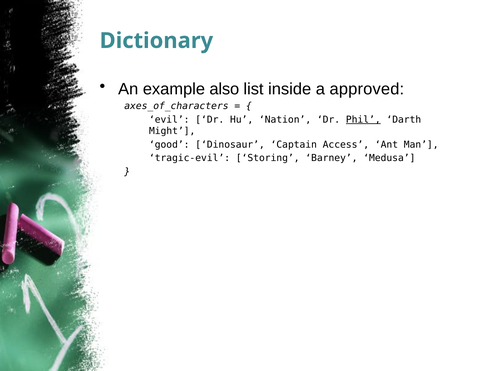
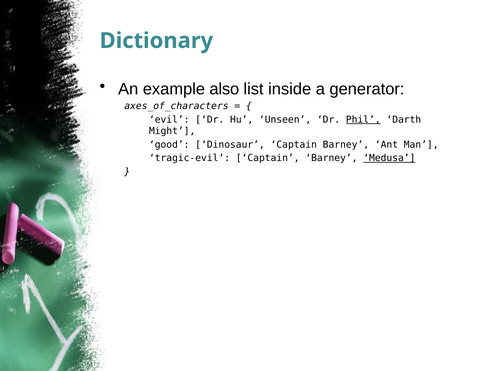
approved: approved -> generator (367, 89)
Nation: Nation -> Unseen (285, 119)
Access: Access -> Barney (346, 144)
tragic-evil Storing: Storing -> Captain (268, 158)
Medusa underline: none -> present (389, 158)
